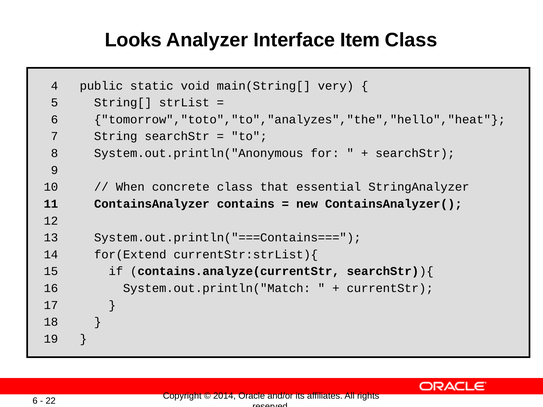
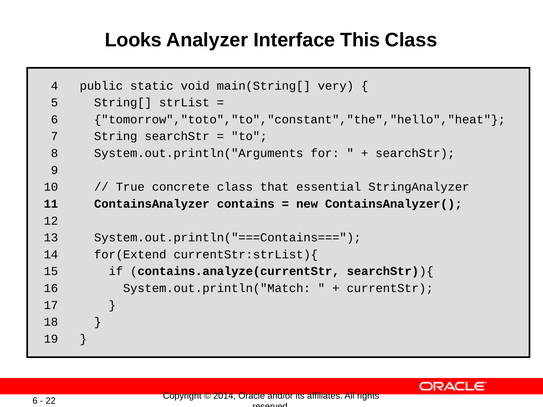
Item: Item -> This (360, 40)
tomorrow","toto","to","analyzes","the","hello","heat: tomorrow","toto","to","analyzes","the","hello","heat -> tomorrow","toto","to","constant","the","hello","heat (300, 120)
System.out.println("Anonymous: System.out.println("Anonymous -> System.out.println("Arguments (199, 153)
When: When -> True (130, 187)
